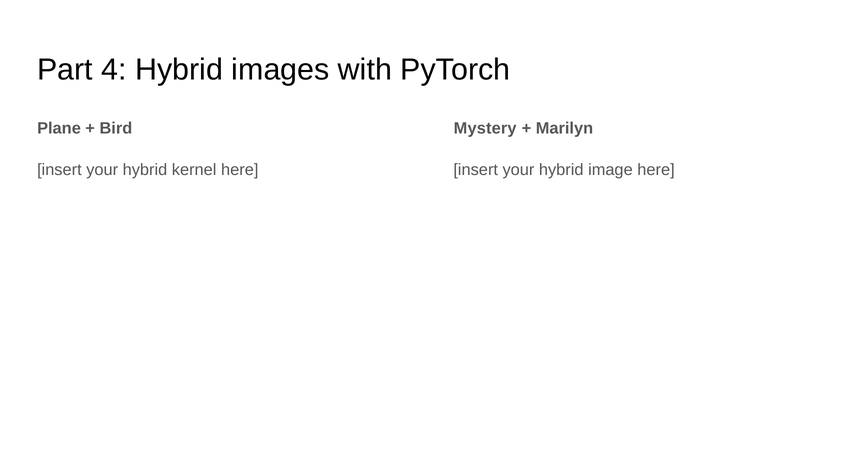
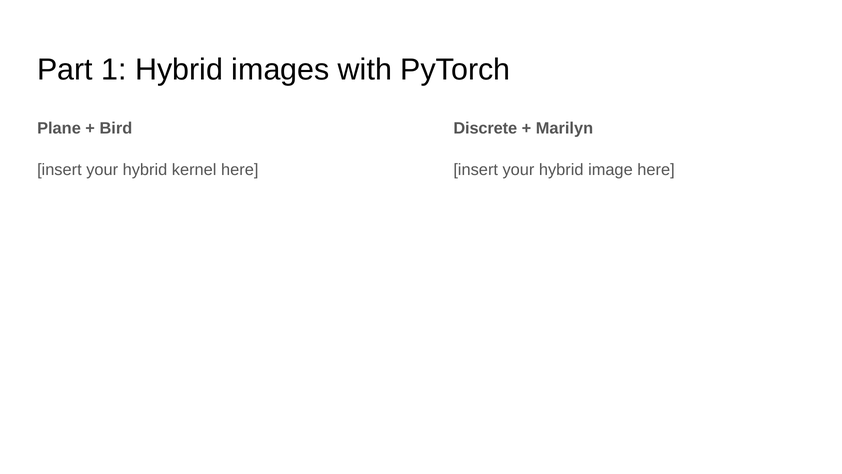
4: 4 -> 1 (114, 70)
Mystery: Mystery -> Discrete (485, 128)
